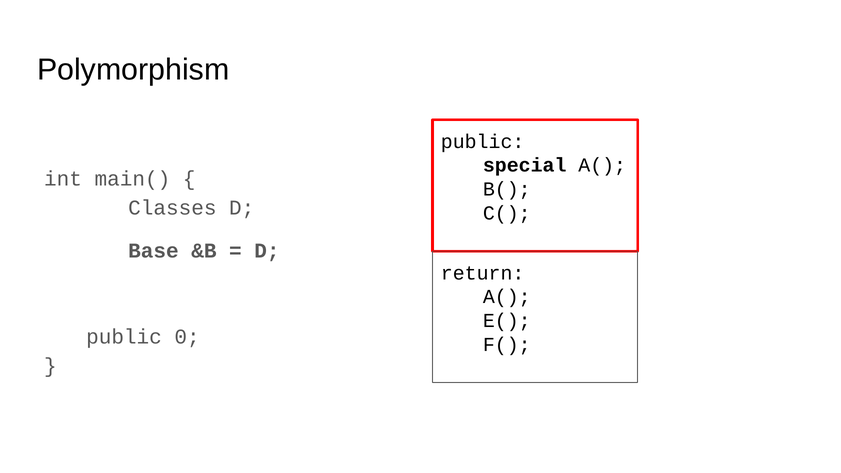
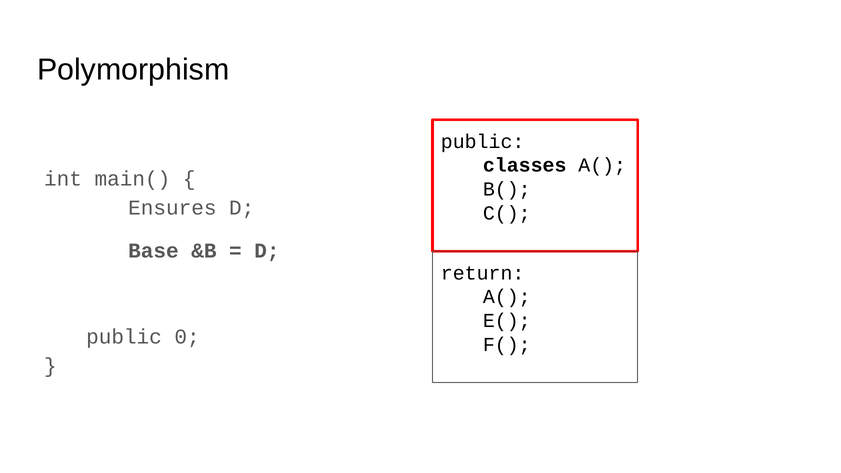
special: special -> classes (525, 165)
Classes: Classes -> Ensures (172, 208)
